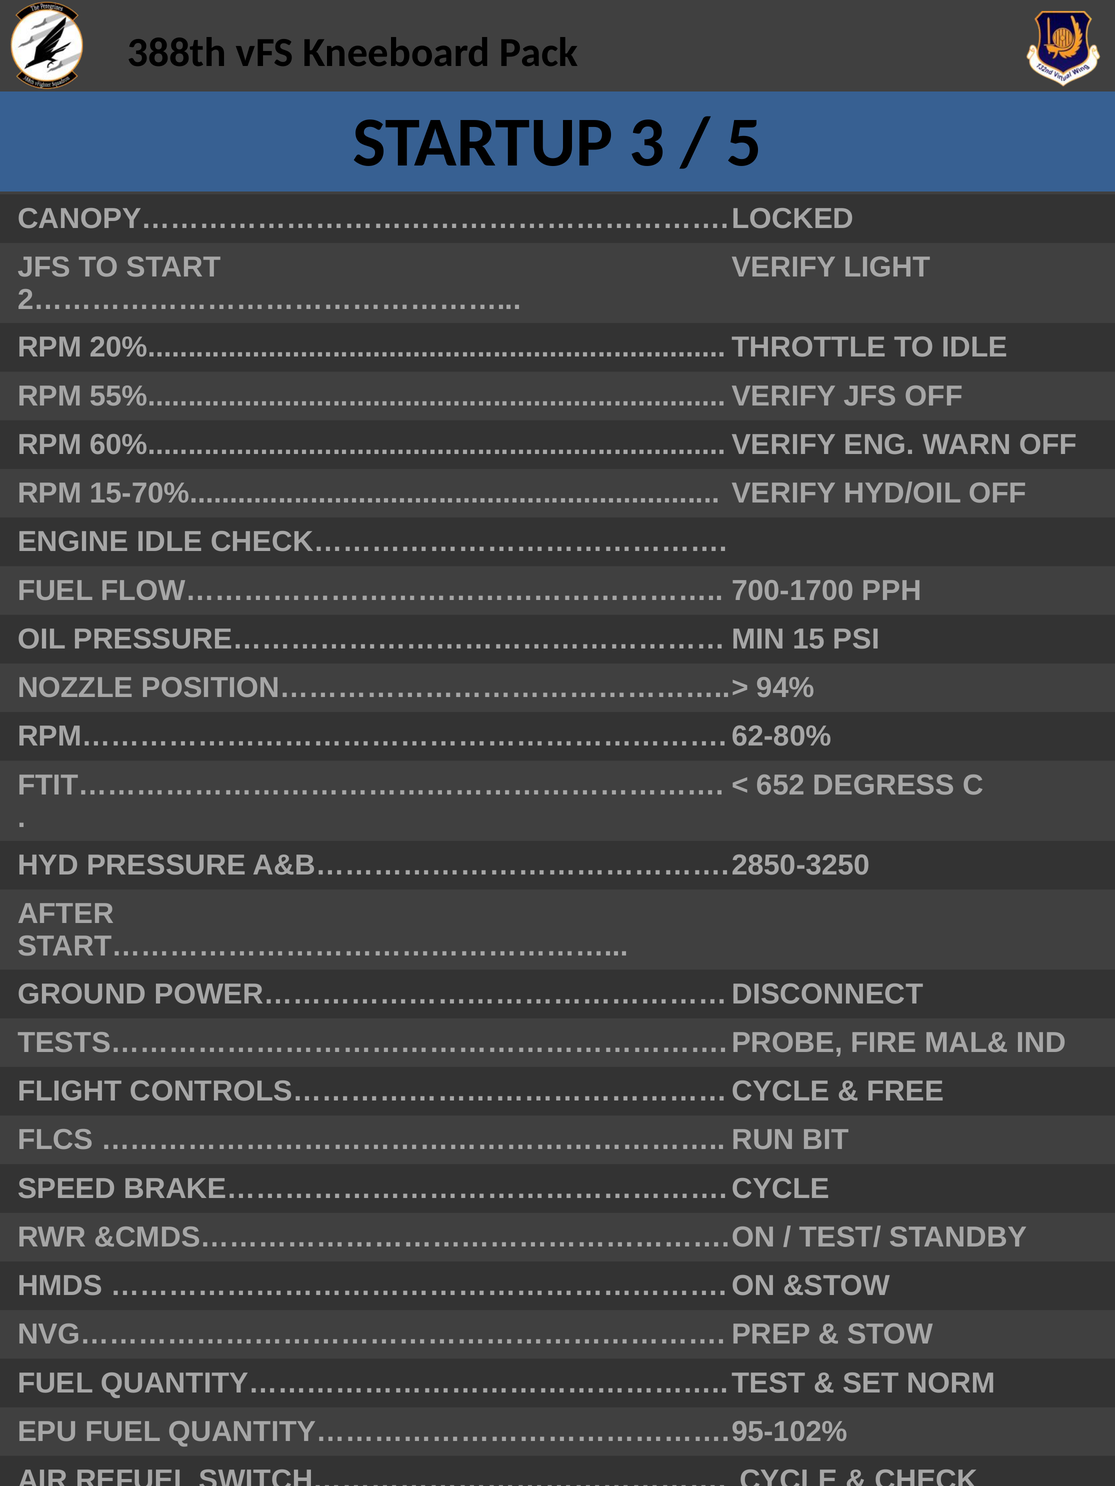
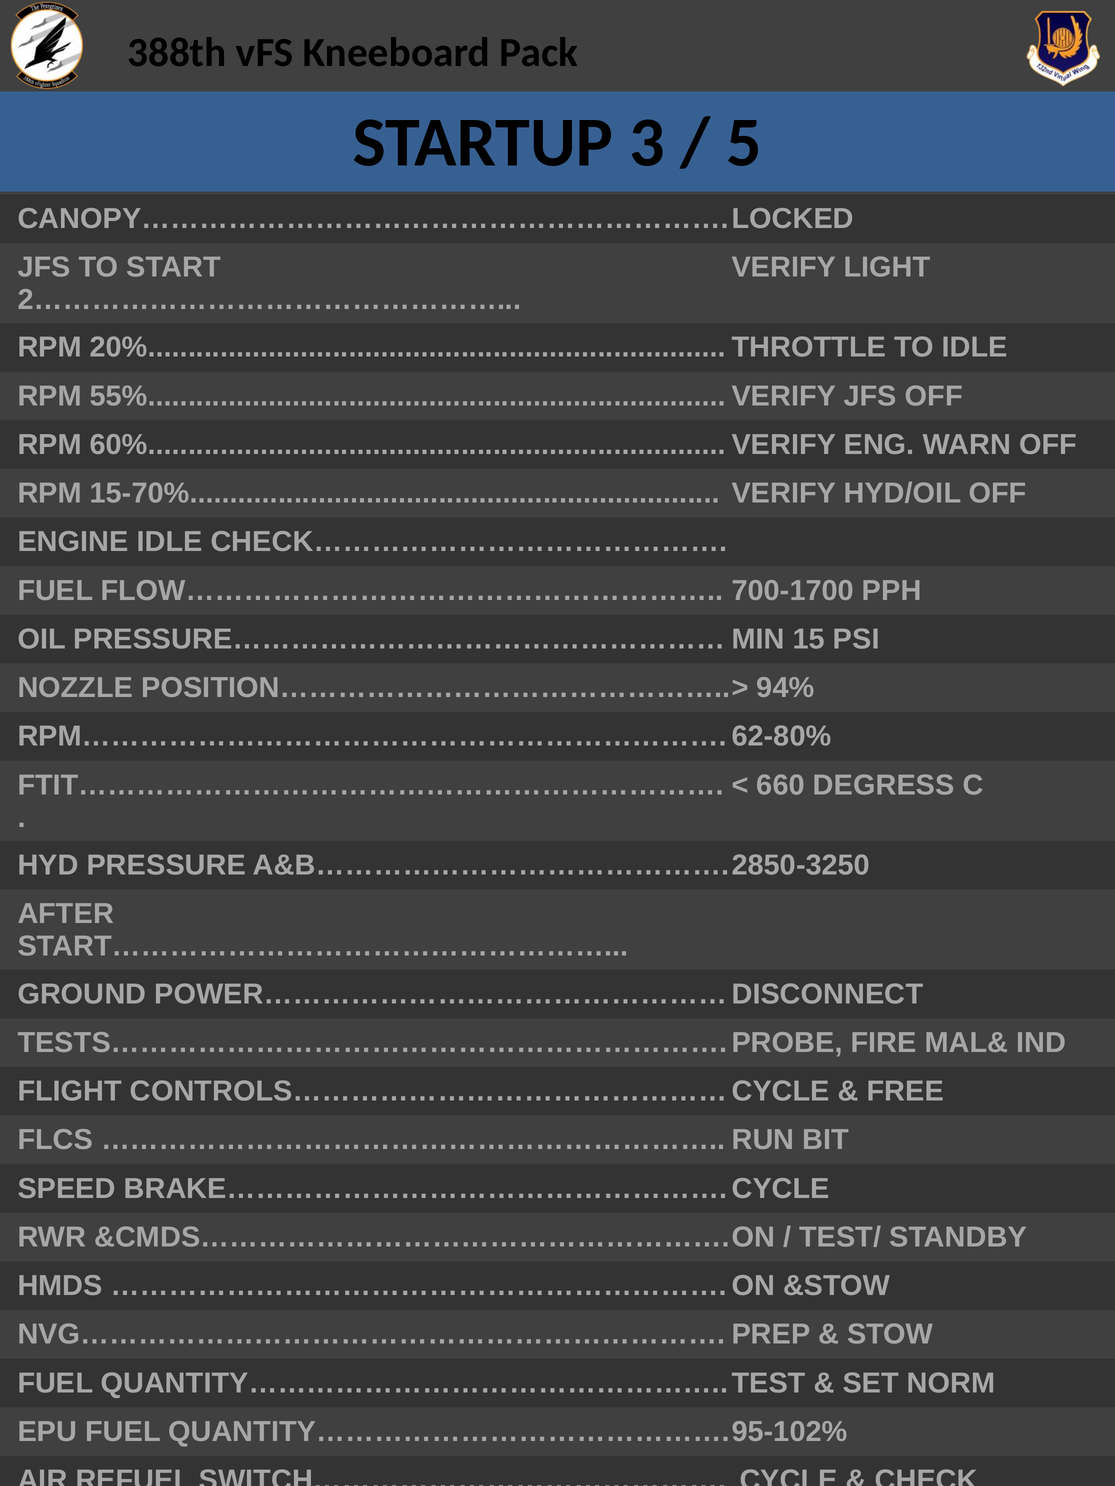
652: 652 -> 660 (781, 785)
